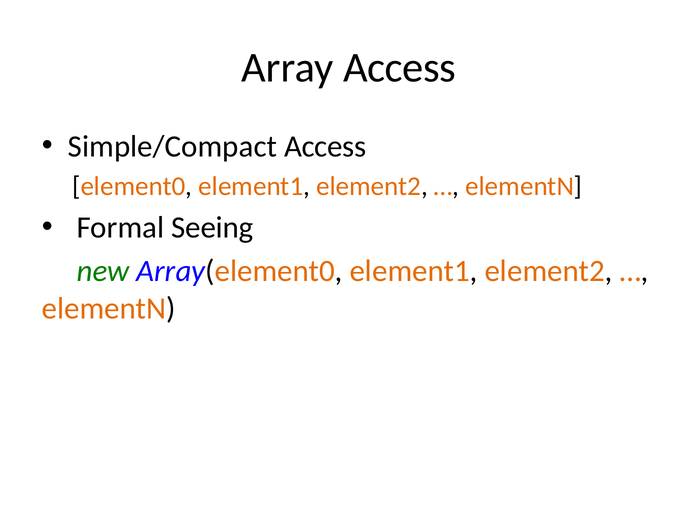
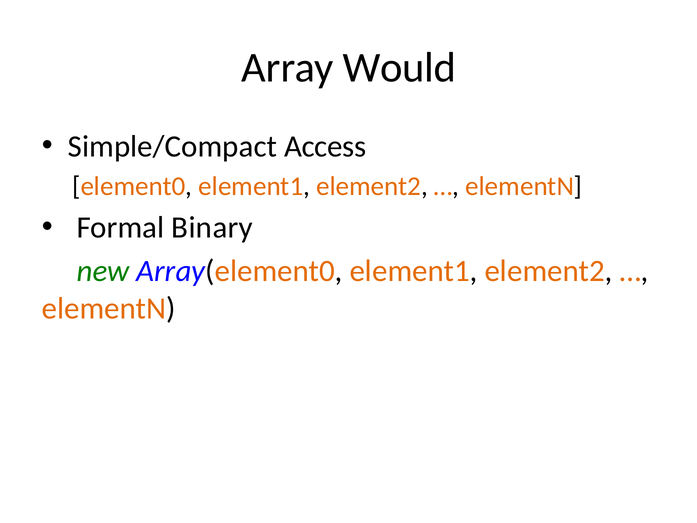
Array Access: Access -> Would (400, 67)
Seeing: Seeing -> Binary (212, 228)
